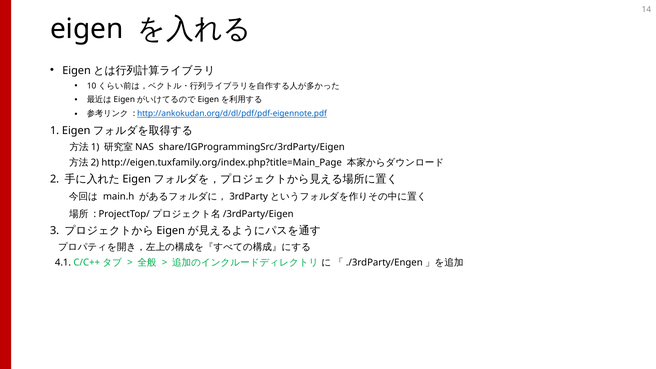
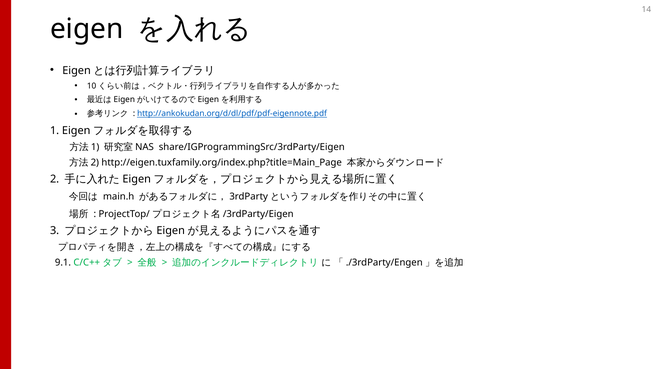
4.1: 4.1 -> 9.1 (63, 263)
